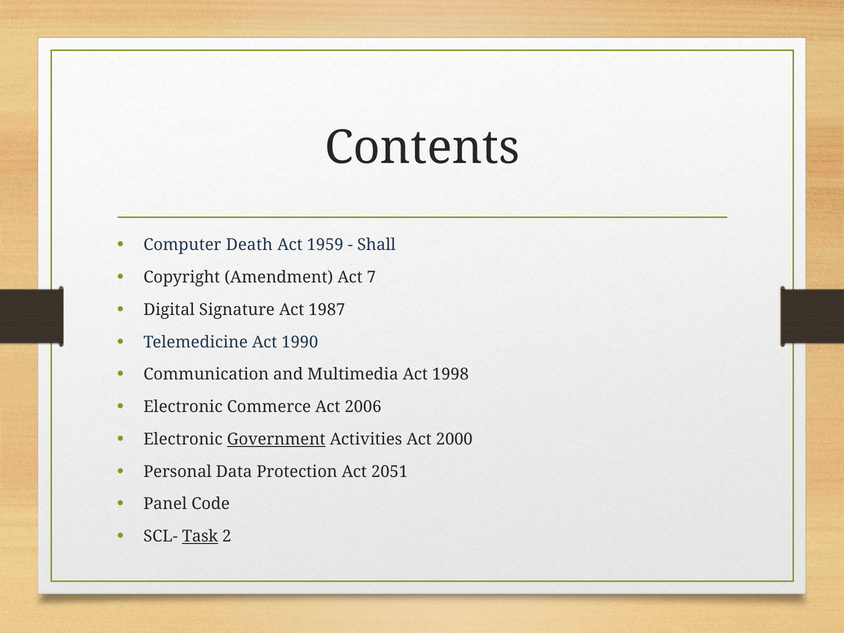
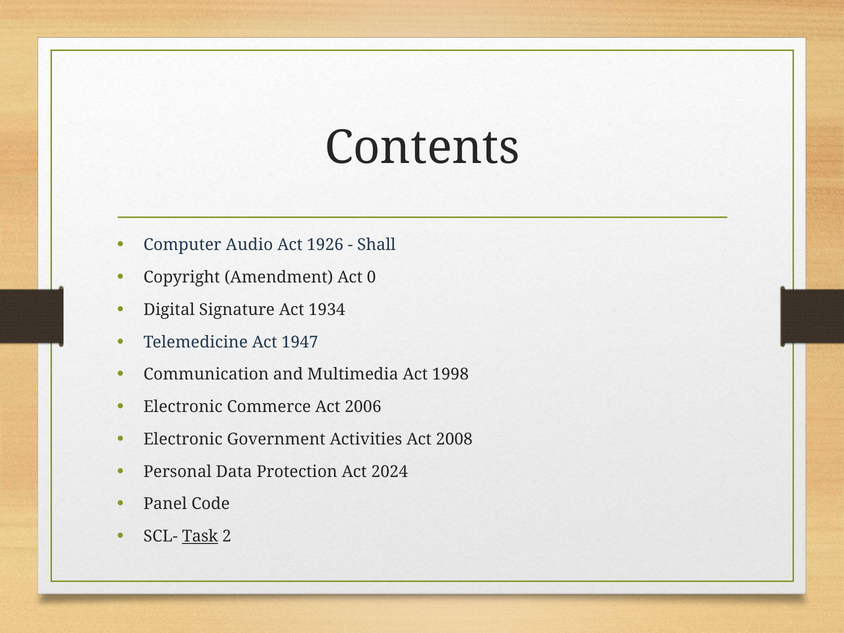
Death: Death -> Audio (249, 245)
1959: 1959 -> 1926 (325, 245)
7: 7 -> 0 (371, 277)
1987: 1987 -> 1934 (327, 310)
1990: 1990 -> 1947 (300, 342)
Government underline: present -> none (276, 439)
2000: 2000 -> 2008 (454, 439)
2051: 2051 -> 2024 (390, 472)
